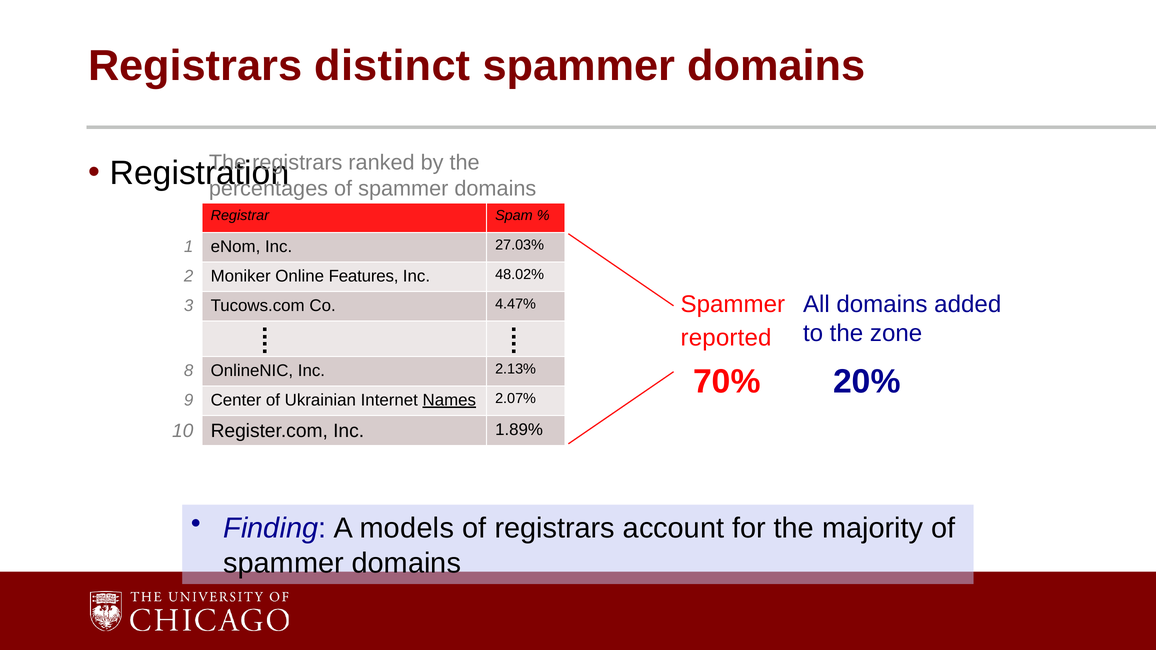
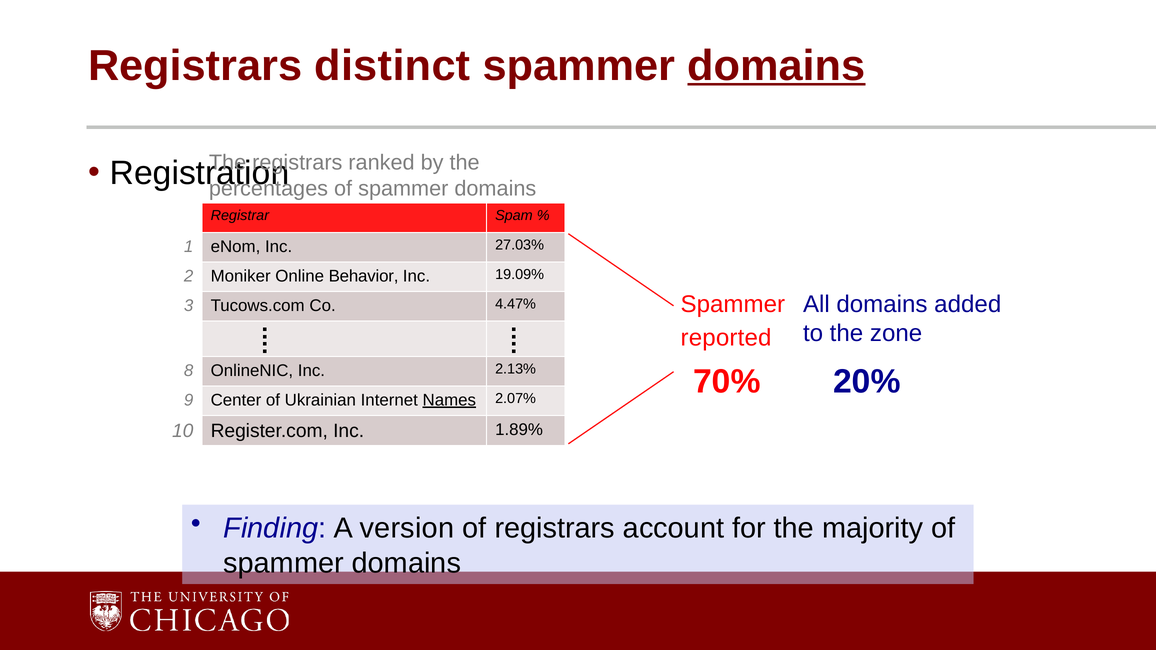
domains underline: none -> present (776, 66)
Features: Features -> Behavior (364, 276)
48.02%: 48.02% -> 19.09% (520, 275)
models: models -> version (407, 529)
